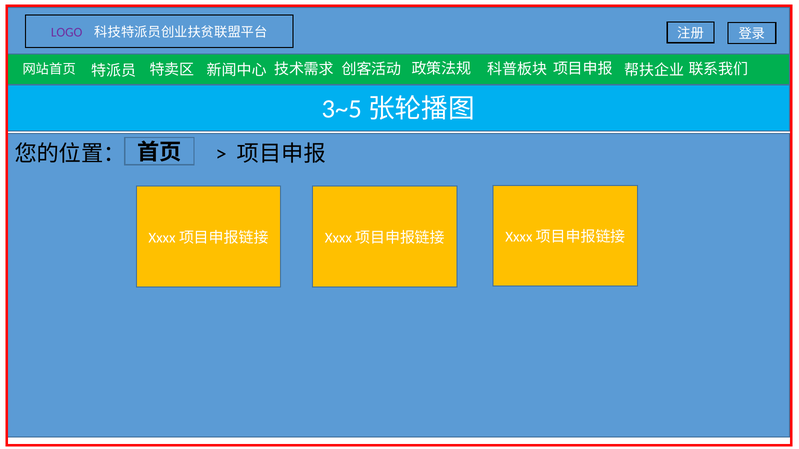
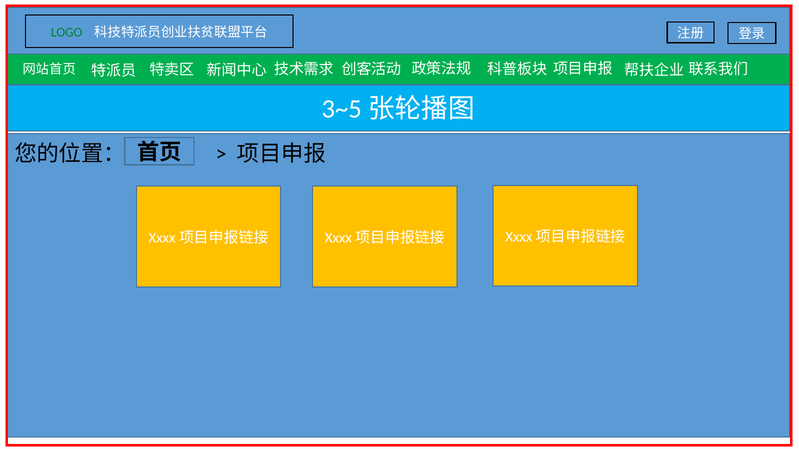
LOGO colour: purple -> green (67, 32)
